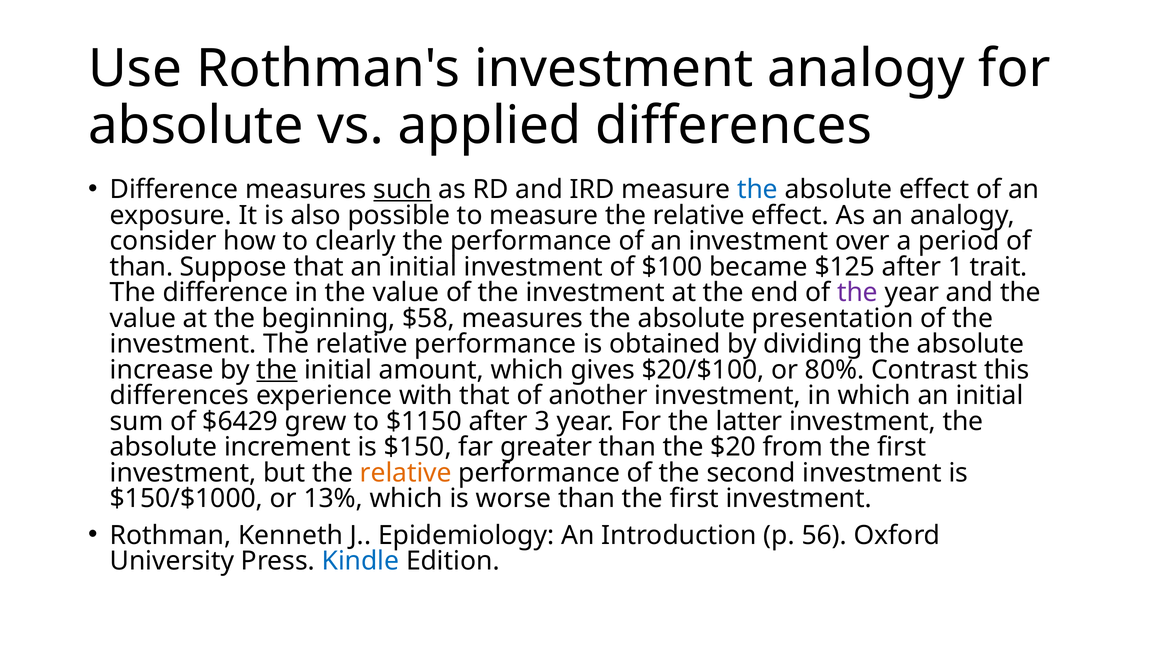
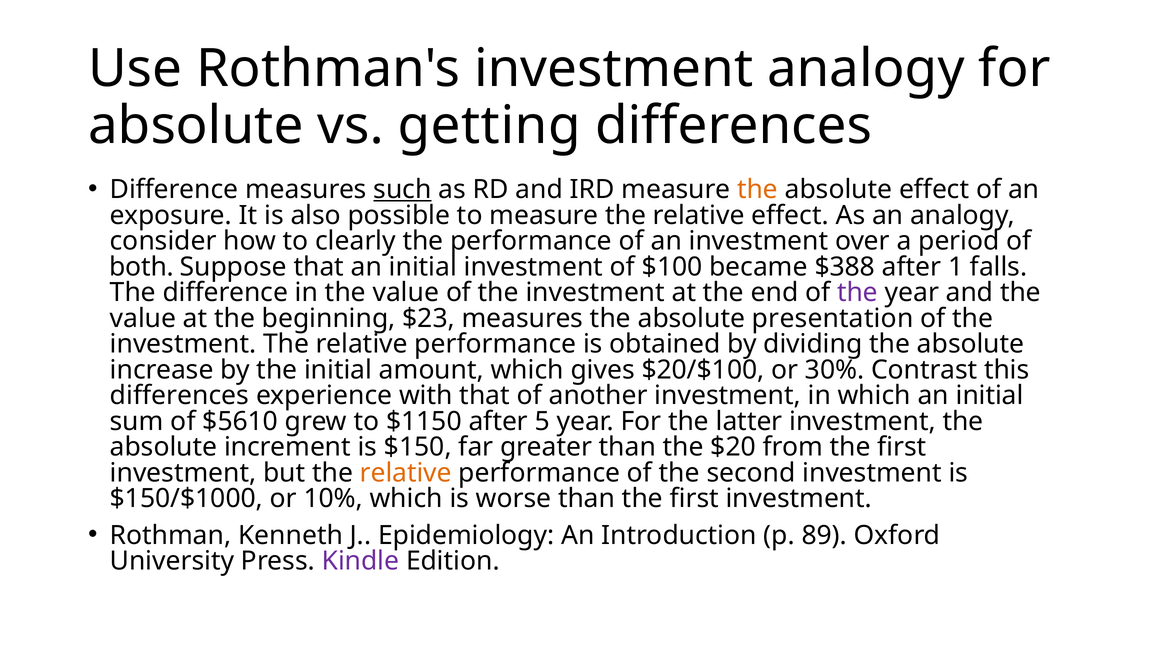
applied: applied -> getting (489, 126)
the colour: blue -> orange (757, 189)
than: than -> both (142, 267)
$125: $125 -> $388 (845, 267)
trait: trait -> falls (999, 267)
$58: $58 -> $23 (429, 318)
the underline: present -> none (277, 370)
80%: 80% -> 30% (835, 370)
$6429: $6429 -> $5610 (240, 421)
3: 3 -> 5 (542, 421)
13%: 13% -> 10% (333, 499)
56: 56 -> 89 (824, 535)
Kindle colour: blue -> purple (360, 561)
